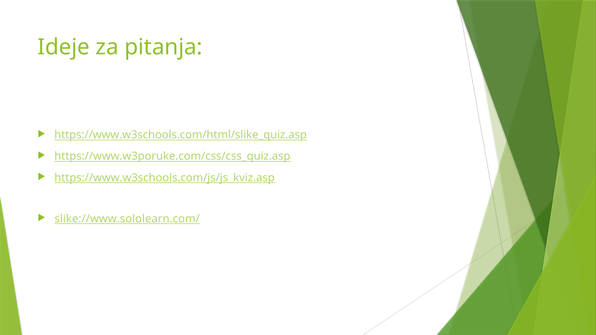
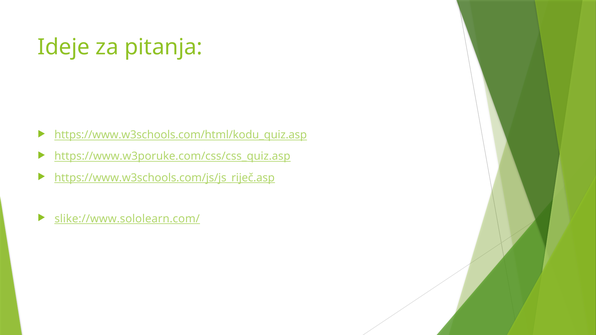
https://www.w3schools.com/html/slike_quiz.asp: https://www.w3schools.com/html/slike_quiz.asp -> https://www.w3schools.com/html/kodu_quiz.asp (181, 135)
https://www.w3schools.com/js/js_kviz.asp: https://www.w3schools.com/js/js_kviz.asp -> https://www.w3schools.com/js/js_riječ.asp (165, 178)
